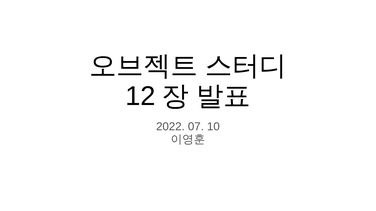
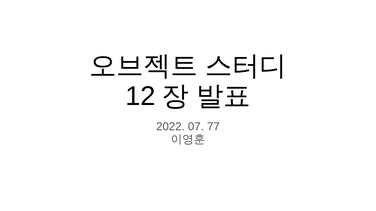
10: 10 -> 77 (213, 127)
